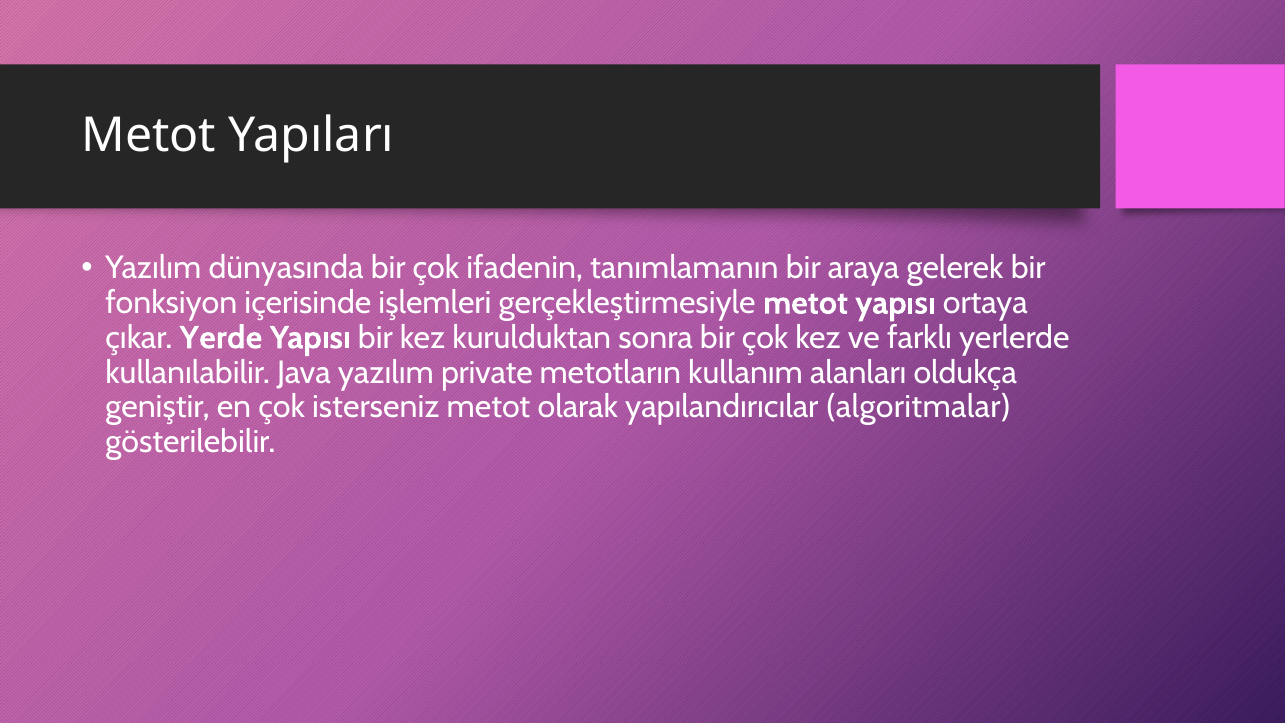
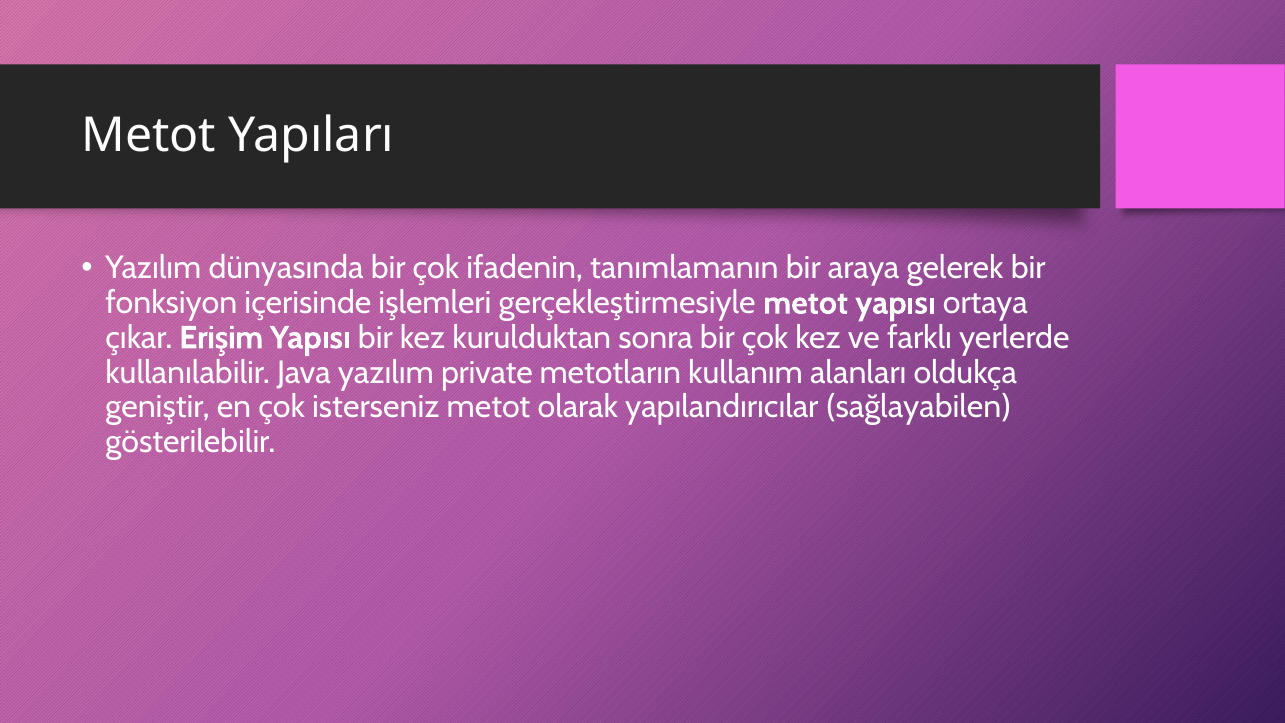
Yerde: Yerde -> Erişim (221, 338)
algoritmalar: algoritmalar -> sağlayabilen (918, 407)
